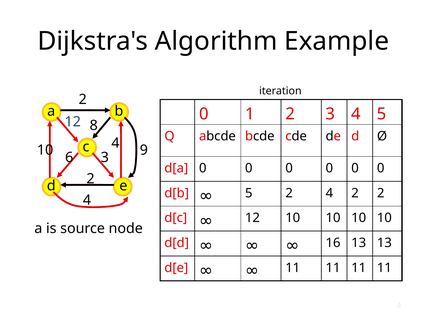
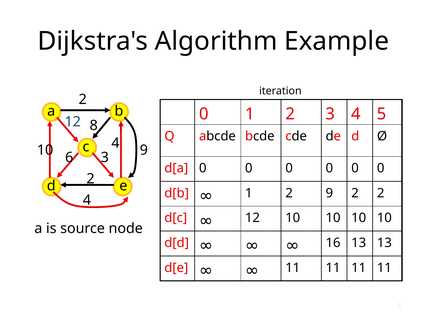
5: 5 -> 1 (249, 193)
4: 4 -> 9 (329, 193)
